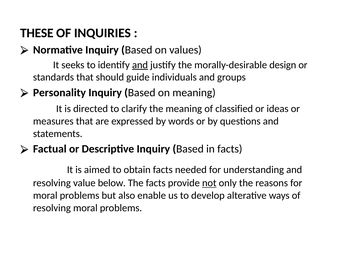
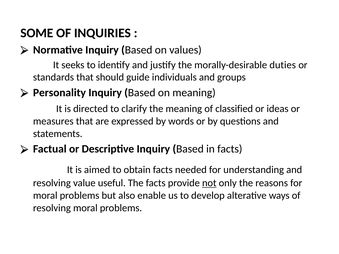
THESE: THESE -> SOME (37, 33)
and underline: present -> none (140, 65)
design: design -> duties (283, 65)
below: below -> useful (112, 183)
